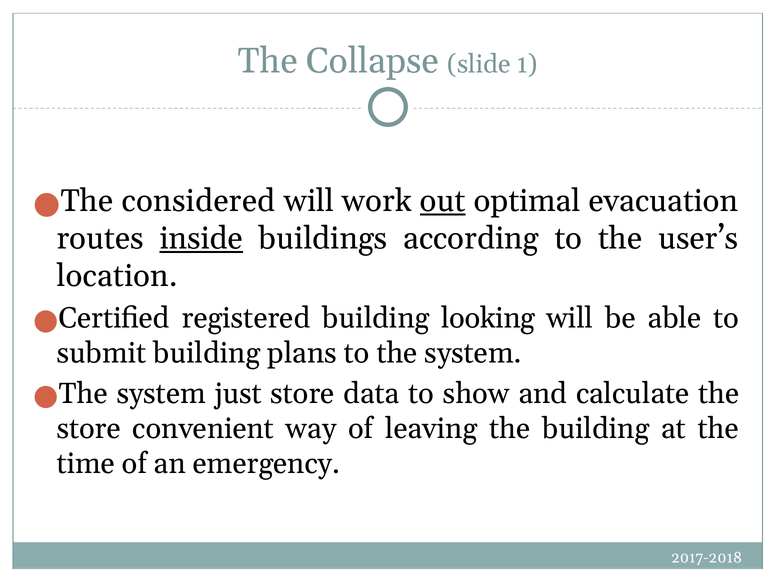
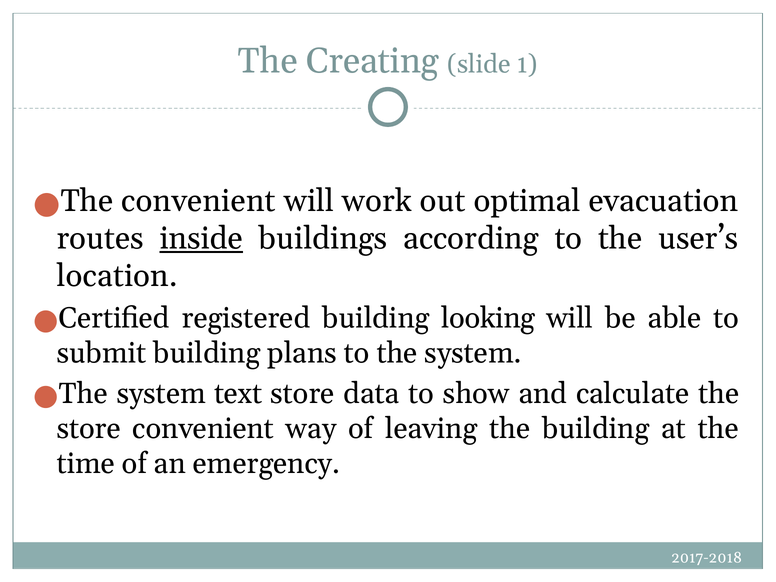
Collapse: Collapse -> Creating (373, 61)
The considered: considered -> convenient (199, 201)
out underline: present -> none (443, 201)
just: just -> text (238, 394)
